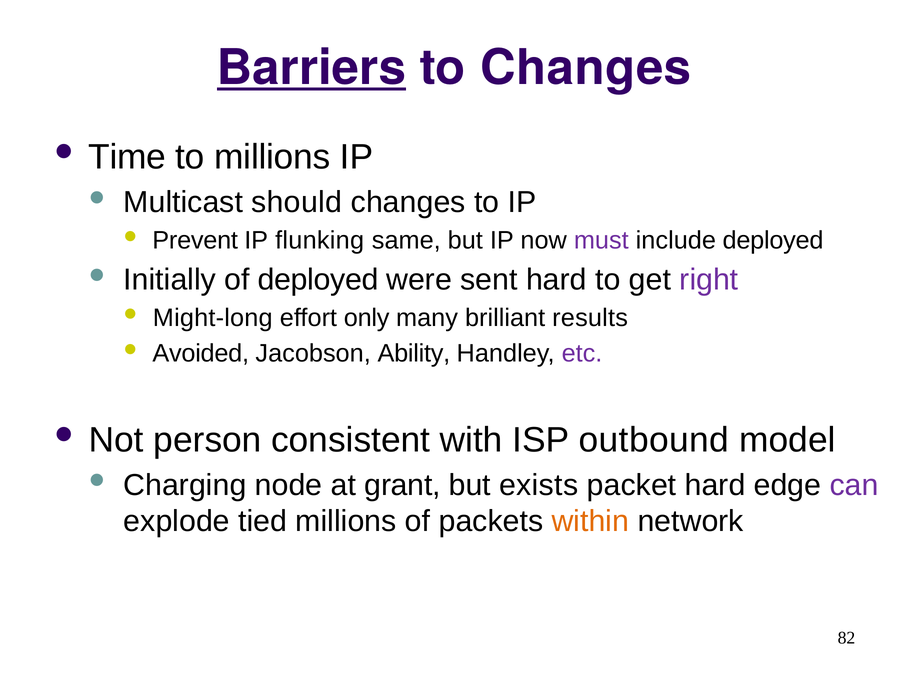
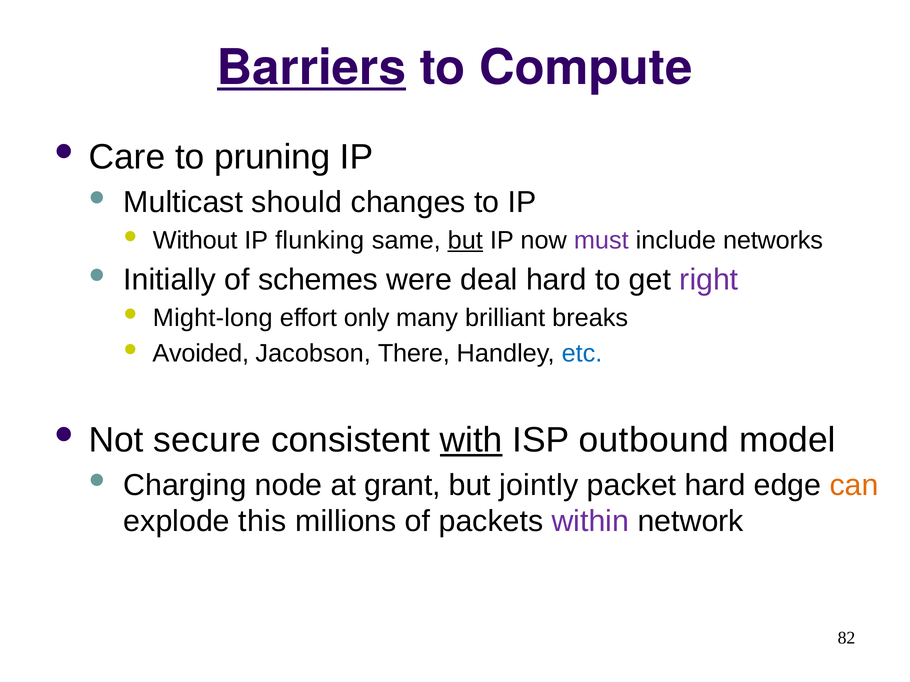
to Changes: Changes -> Compute (586, 68)
Time: Time -> Care (127, 157)
to millions: millions -> pruning (272, 157)
Prevent: Prevent -> Without (195, 240)
but underline: none -> present (465, 240)
include deployed: deployed -> networks (773, 240)
of deployed: deployed -> schemes (318, 280)
sent: sent -> deal (489, 280)
results: results -> breaks (590, 318)
Ability: Ability -> There (414, 354)
etc colour: purple -> blue (582, 354)
person: person -> secure (207, 440)
with underline: none -> present (471, 440)
exists: exists -> jointly (539, 485)
can colour: purple -> orange (854, 485)
tied: tied -> this (262, 522)
within colour: orange -> purple (590, 522)
